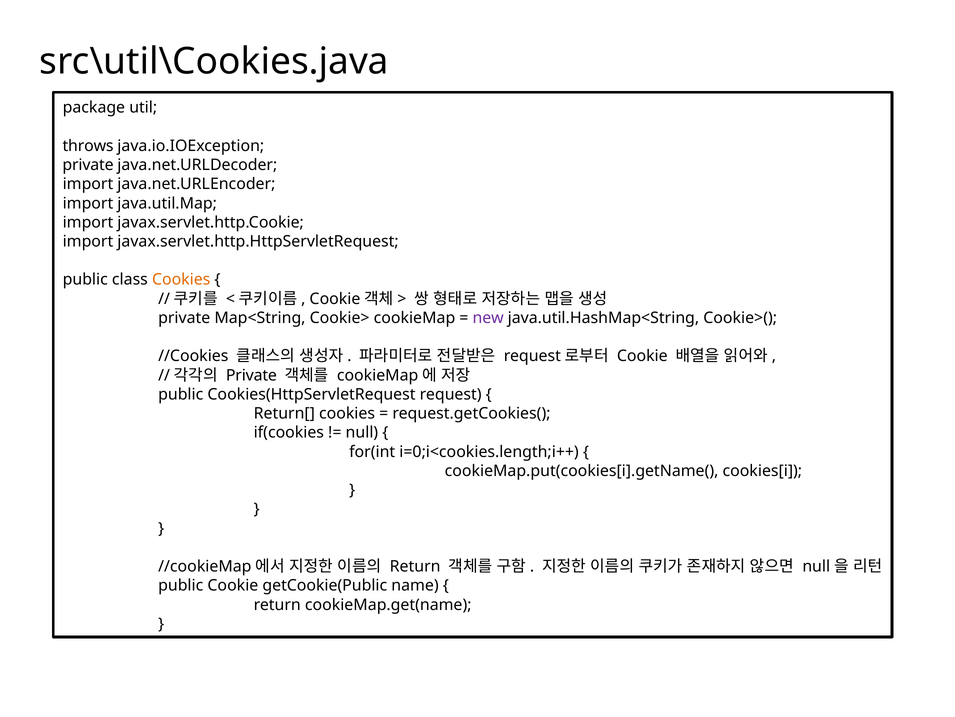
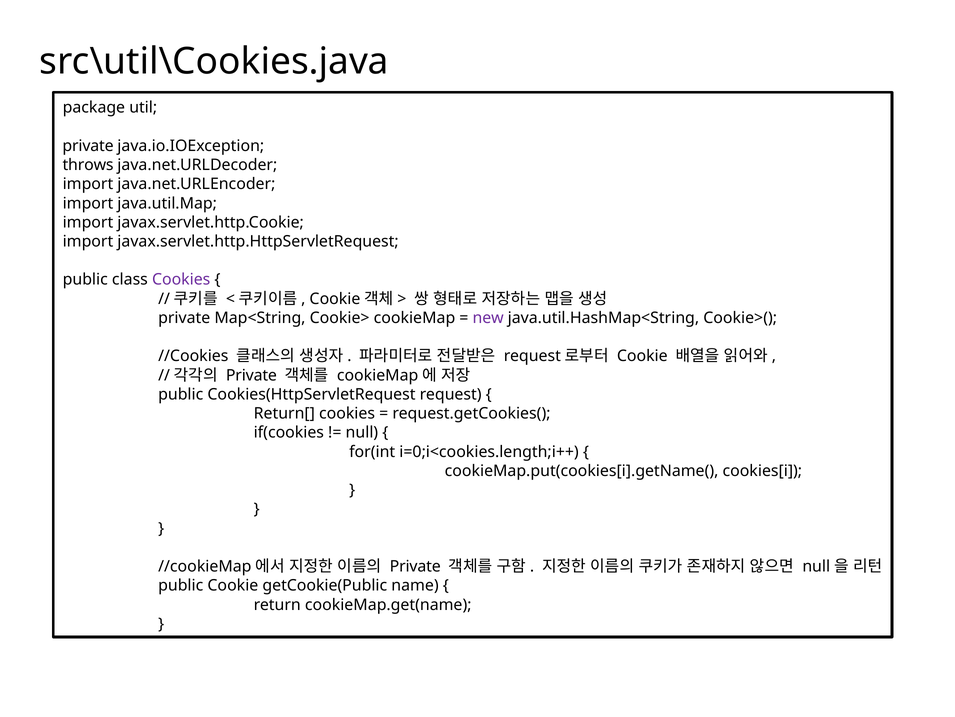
throws: throws -> private (88, 146)
private: private -> throws (88, 165)
Cookies colour: orange -> purple (181, 279)
Return: Return -> Private (415, 566)
